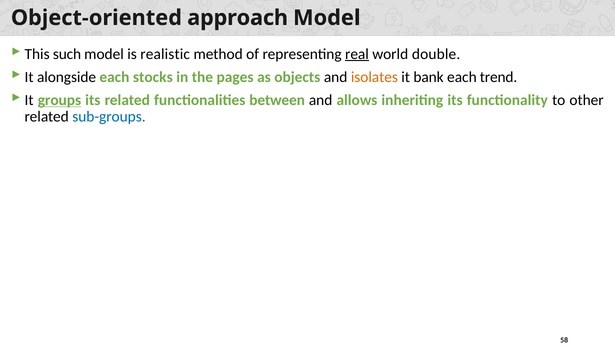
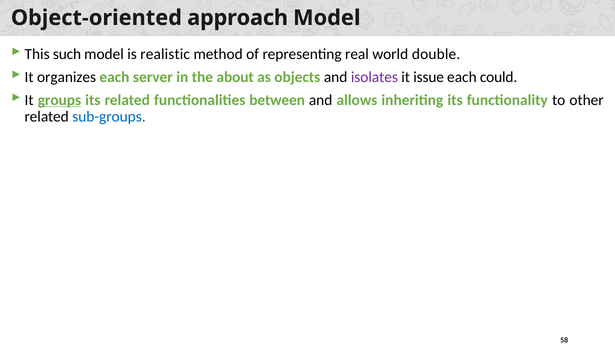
real underline: present -> none (357, 54)
alongside: alongside -> organizes (67, 77)
stocks: stocks -> server (153, 77)
pages: pages -> about (235, 77)
isolates colour: orange -> purple (374, 77)
bank: bank -> issue (429, 77)
trend: trend -> could (499, 77)
